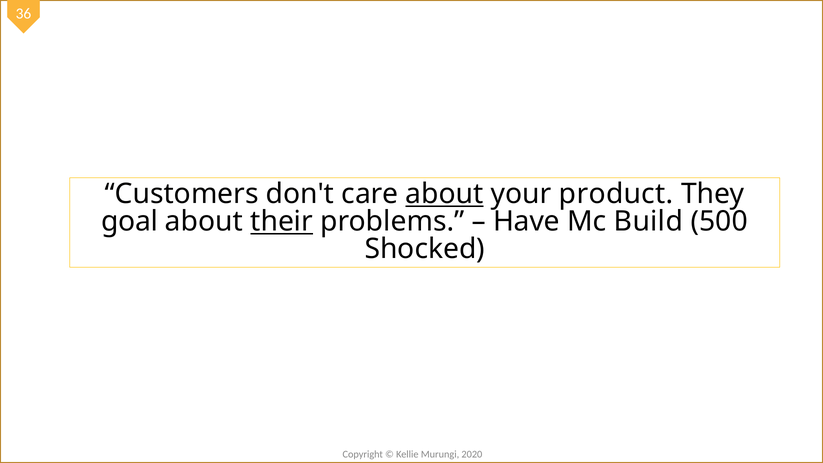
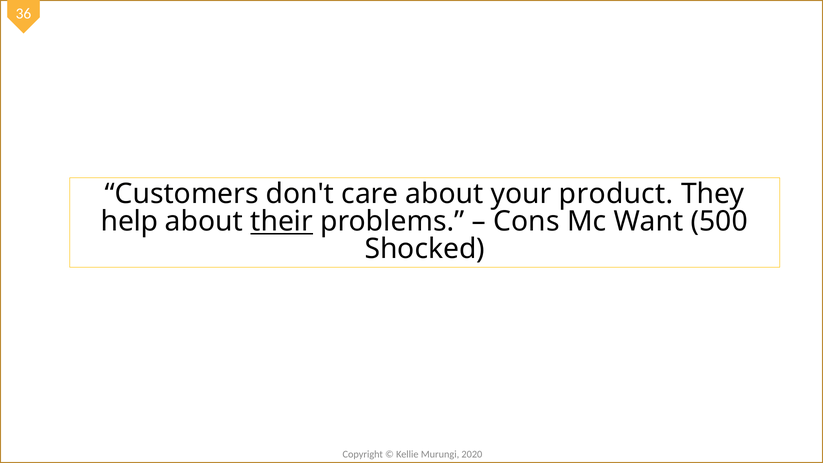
about underline: present -> none (444, 194)
goal: goal -> help (130, 221)
Have: Have -> Cons (526, 221)
Build: Build -> Want (649, 221)
